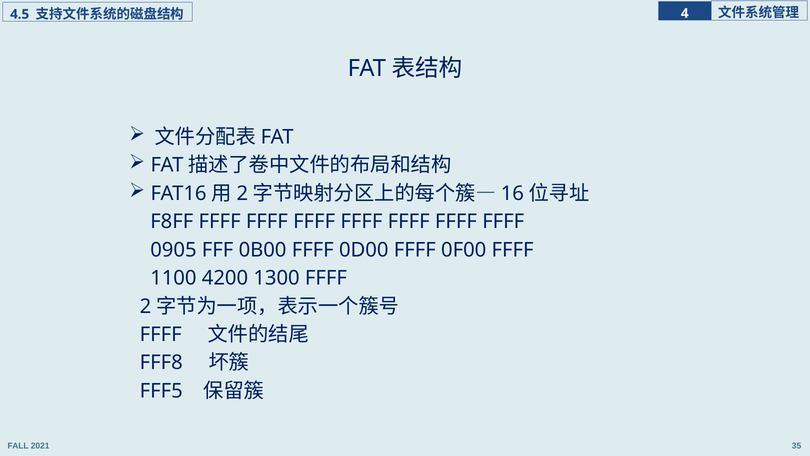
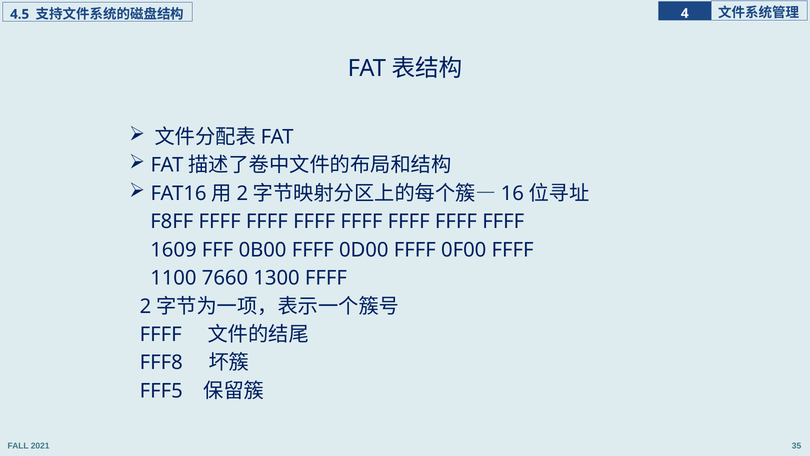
0905: 0905 -> 1609 (173, 250)
4200: 4200 -> 7660 (225, 278)
